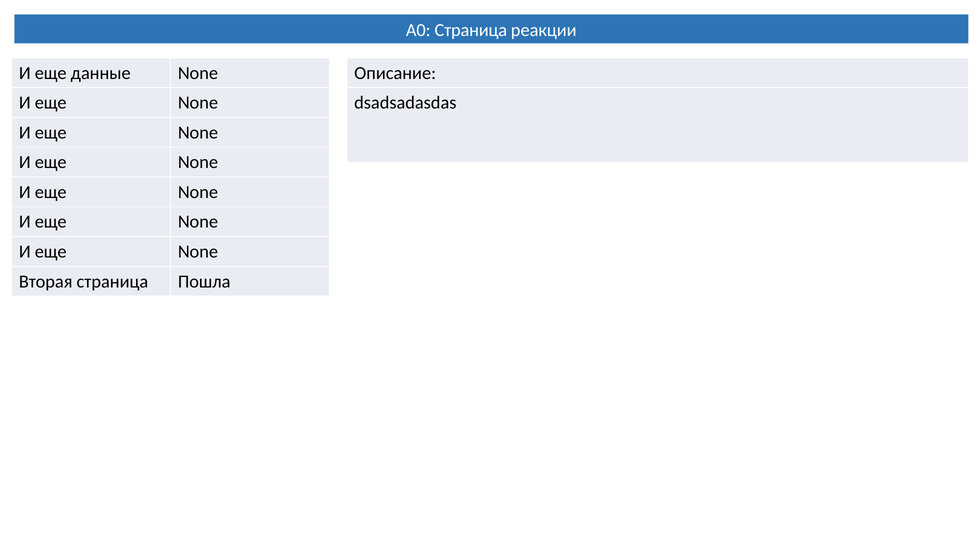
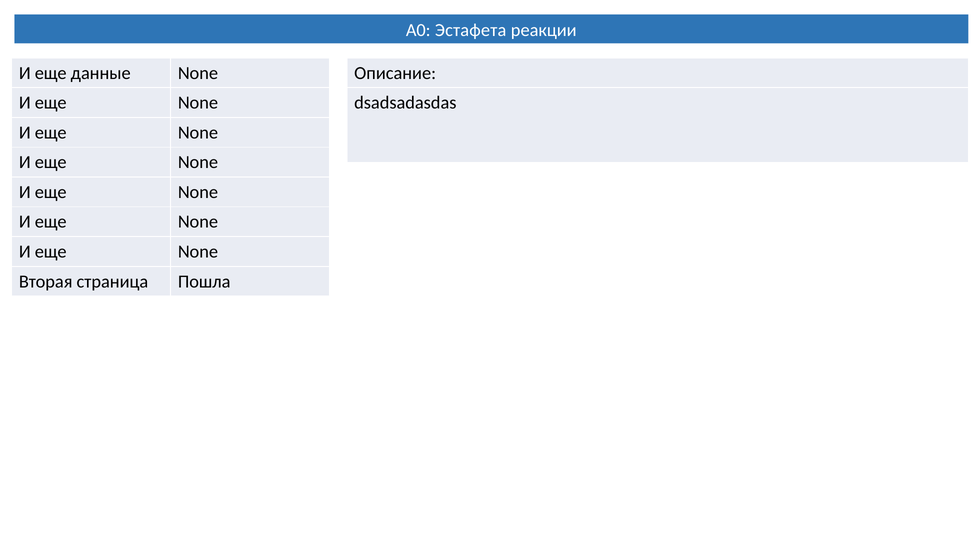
A0 Страница: Страница -> Эстафета (471, 30)
